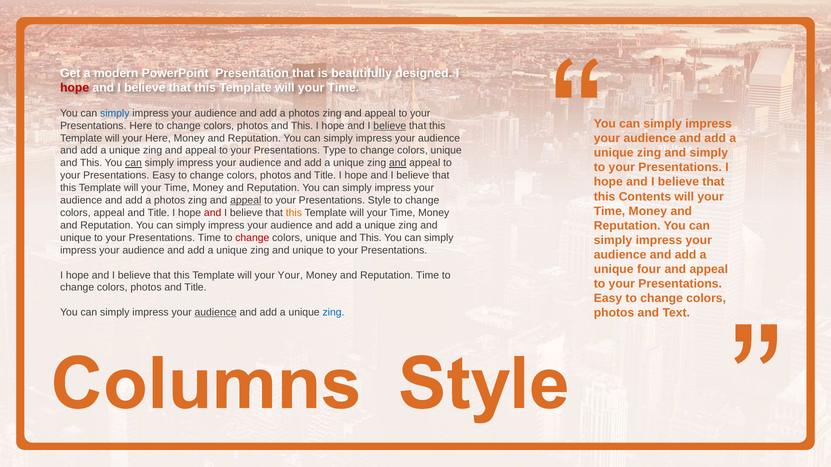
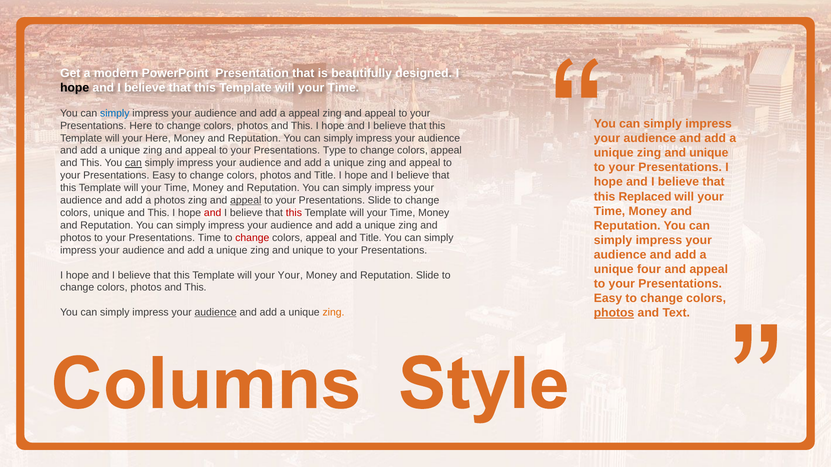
hope colour: red -> black (75, 88)
photos: photos -> appeal (304, 113)
believe underline: present -> none (390, 126)
unique: unique -> appeal (446, 151)
simply: simply -> unique (709, 153)
and underline: present -> none (398, 163)
Contents: Contents -> Replaced (645, 197)
Presentations Style: Style -> Slide (379, 201)
colors appeal: appeal -> unique (109, 213)
Title: Title -> This (159, 213)
this colour: orange -> red (294, 213)
unique: unique -> photos (76, 238)
unique: unique -> appeal (321, 238)
This: This -> Title (371, 238)
Reputation Time: Time -> Slide (428, 275)
Title: Title -> This (195, 288)
photos underline: none -> present (614, 313)
zing colour: blue -> orange (333, 313)
